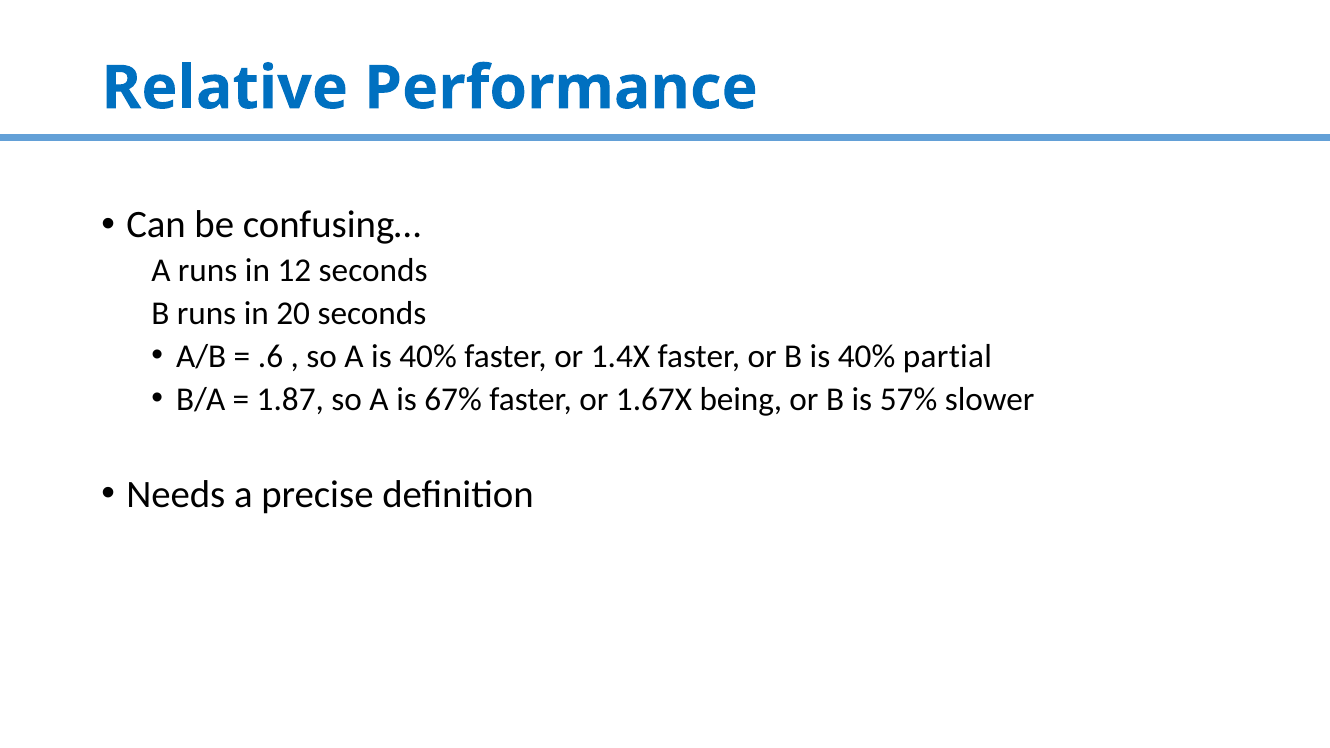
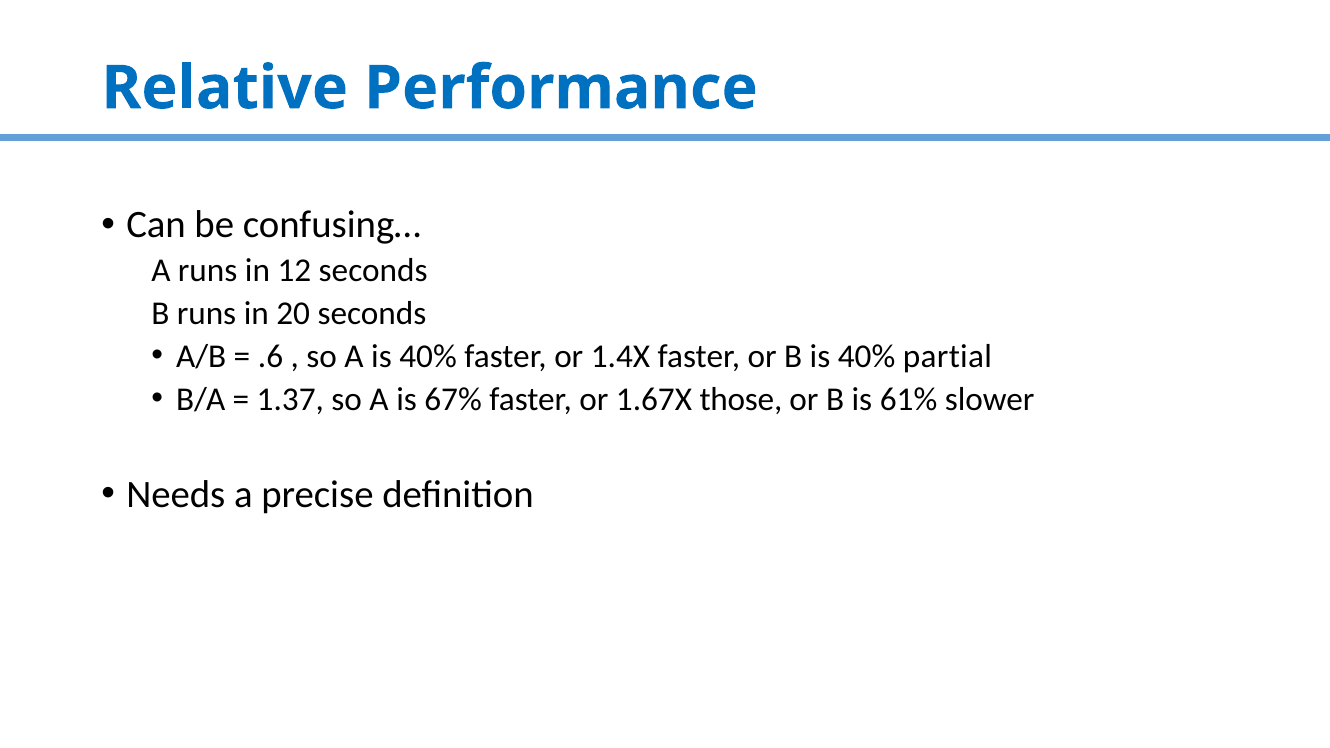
1.87: 1.87 -> 1.37 (290, 399)
being: being -> those (741, 399)
57%: 57% -> 61% (909, 399)
